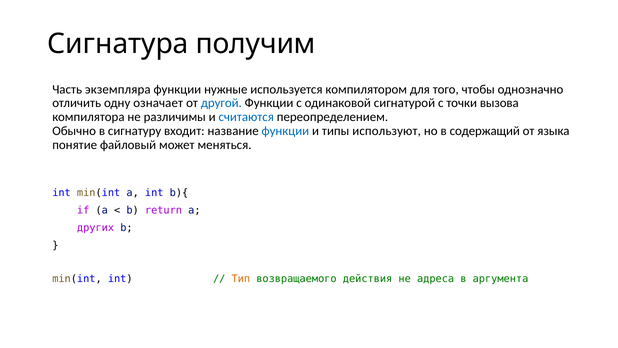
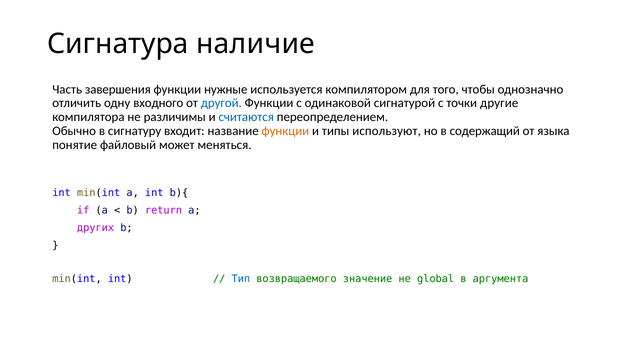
получим: получим -> наличие (256, 44)
экземпляра: экземпляра -> завершения (118, 89)
означает: означает -> входного (158, 103)
вызова: вызова -> другие (499, 103)
функции colour: blue -> orange (285, 131)
Тип colour: orange -> blue (241, 278)
действия: действия -> значение (368, 278)
адреса: адреса -> global (436, 278)
